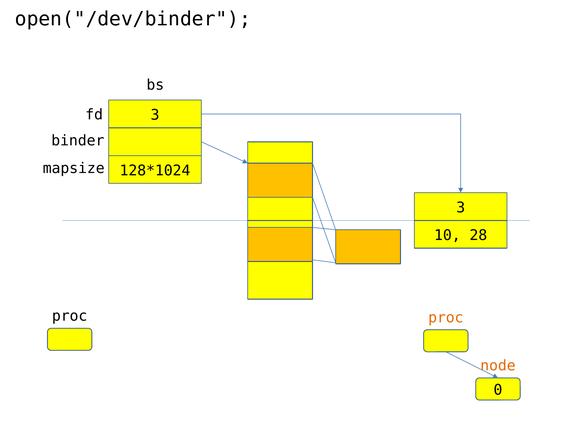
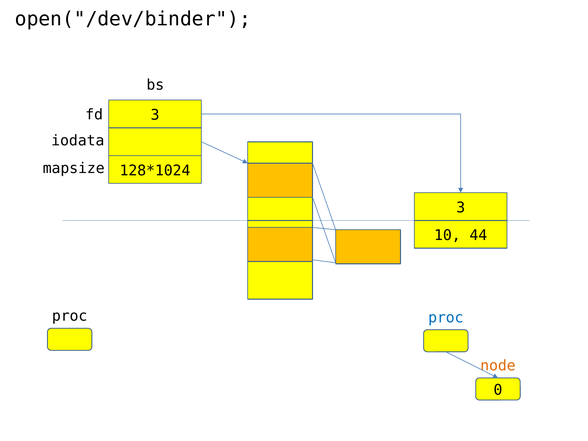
binder: binder -> iodata (78, 141)
28: 28 -> 44 (478, 235)
proc colour: orange -> blue (446, 318)
